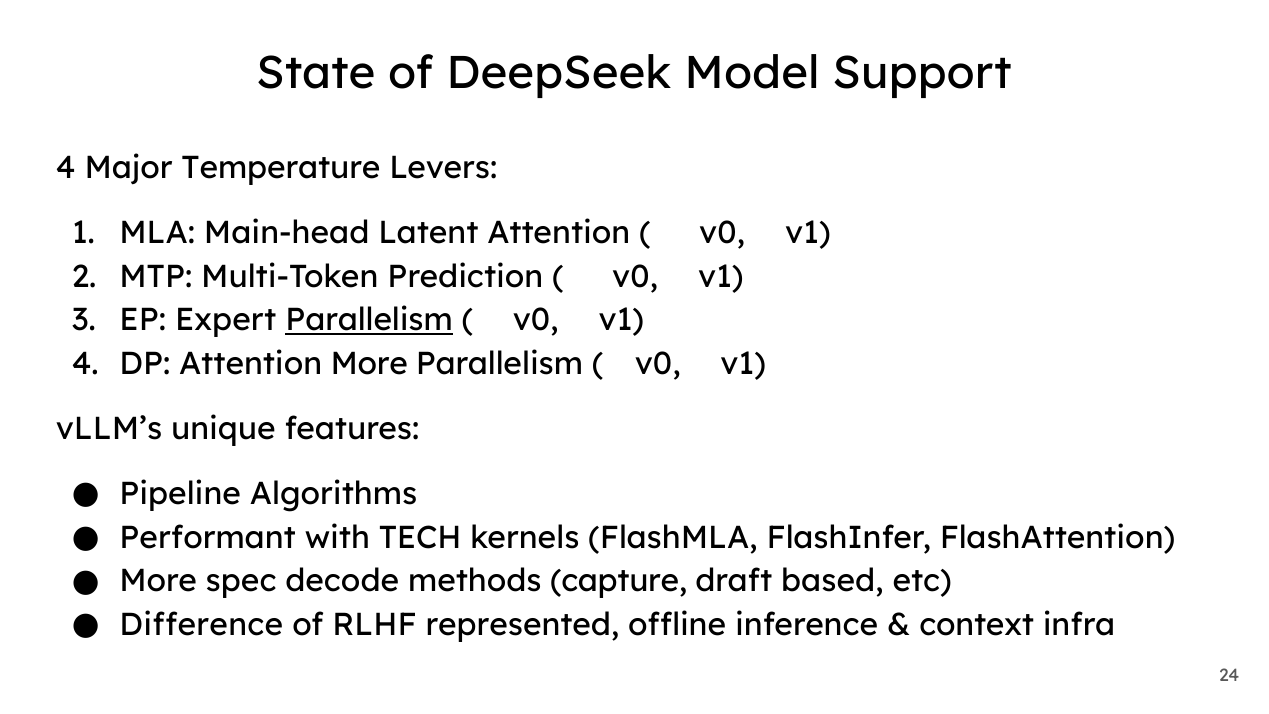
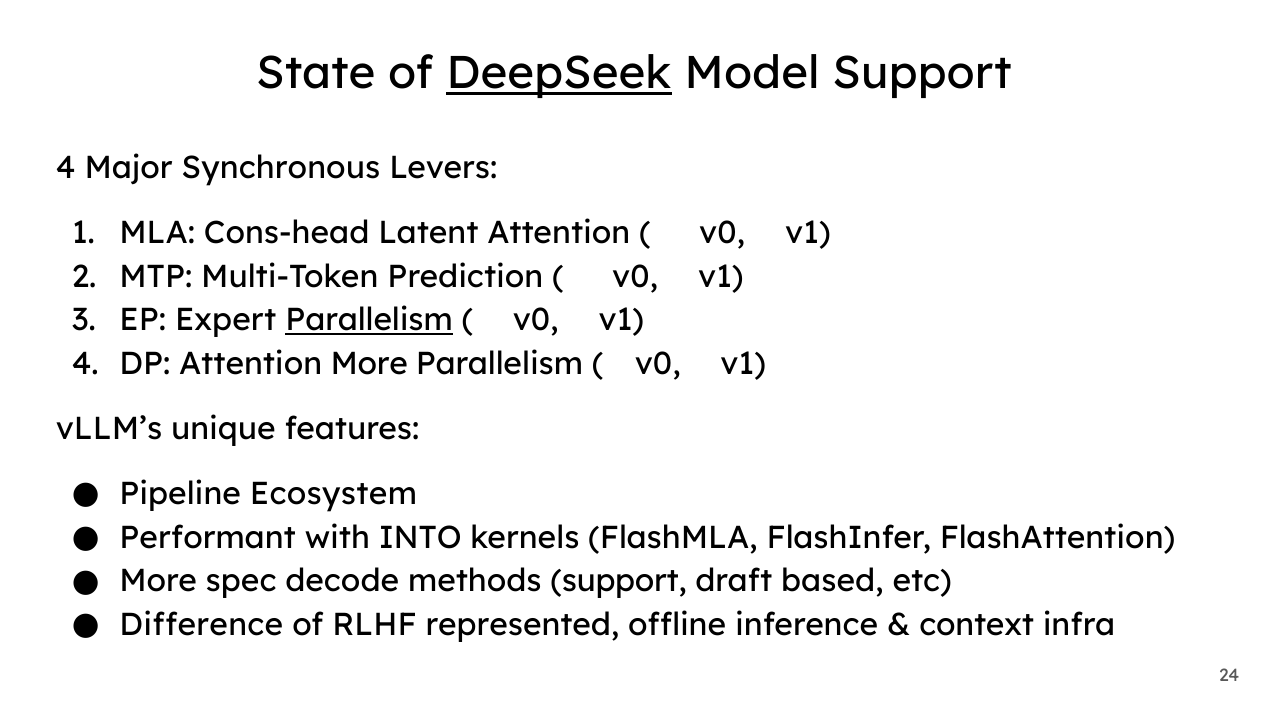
DeepSeek underline: none -> present (559, 73)
Temperature: Temperature -> Synchronous (281, 168)
Main-head: Main-head -> Cons-head (287, 233)
Algorithms: Algorithms -> Ecosystem (333, 494)
TECH: TECH -> INTO (420, 538)
methods capture: capture -> support (619, 581)
